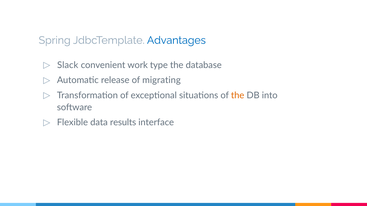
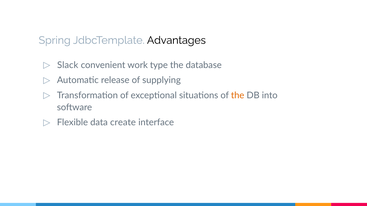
Advantages colour: blue -> black (176, 40)
migrating: migrating -> supplying (162, 80)
results: results -> create (123, 123)
